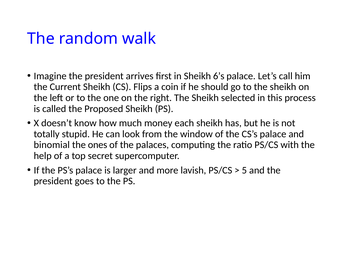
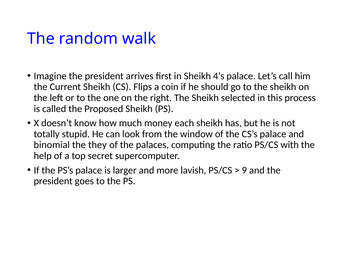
6’s: 6’s -> 4’s (219, 76)
ones: ones -> they (97, 145)
5: 5 -> 9 (244, 171)
